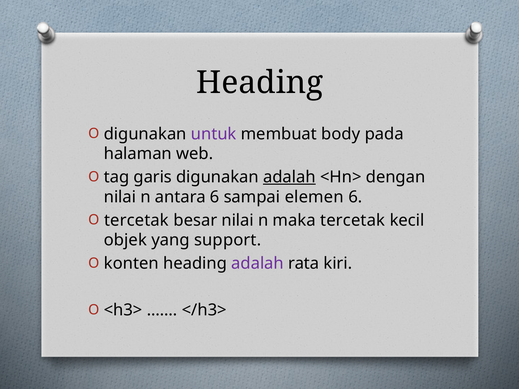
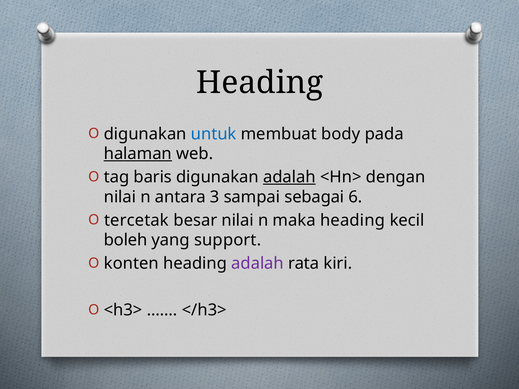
untuk colour: purple -> blue (214, 134)
halaman underline: none -> present (138, 154)
garis: garis -> baris (153, 177)
antara 6: 6 -> 3 (215, 197)
elemen: elemen -> sebagai (314, 197)
maka tercetak: tercetak -> heading (353, 220)
objek: objek -> boleh (126, 240)
